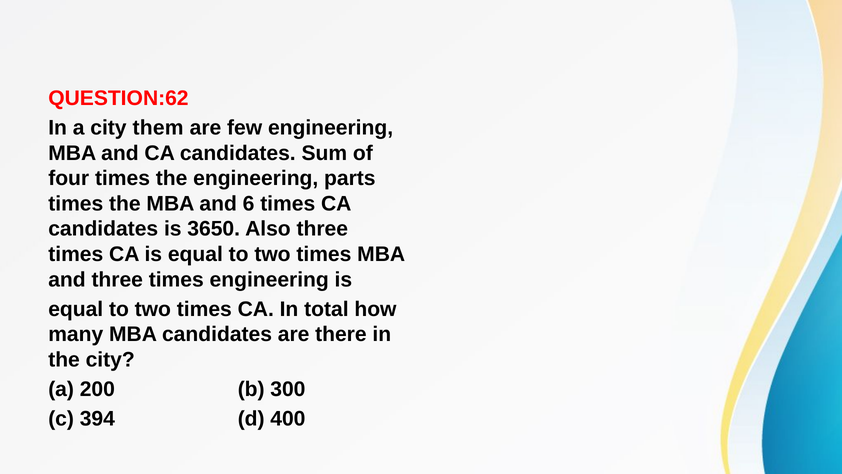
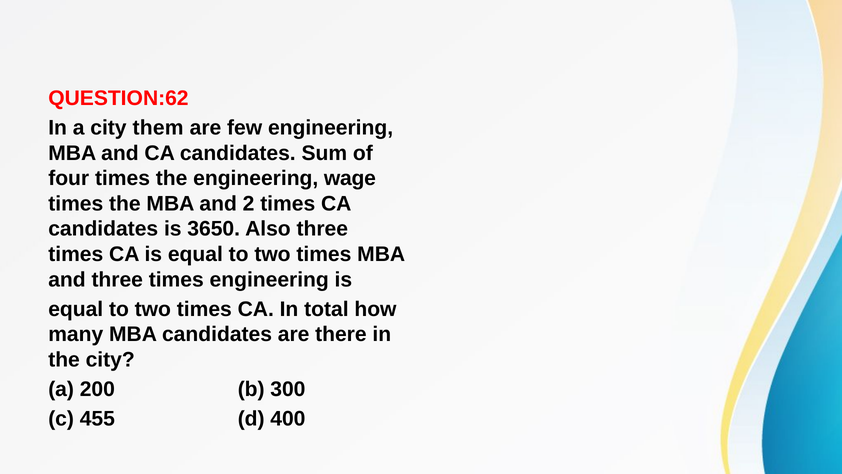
parts: parts -> wage (350, 178)
6: 6 -> 2 (249, 204)
394: 394 -> 455 (97, 418)
